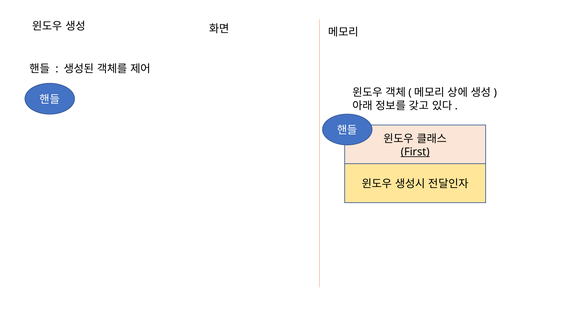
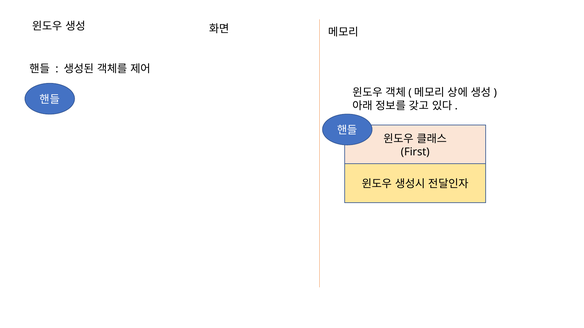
First underline: present -> none (415, 152)
